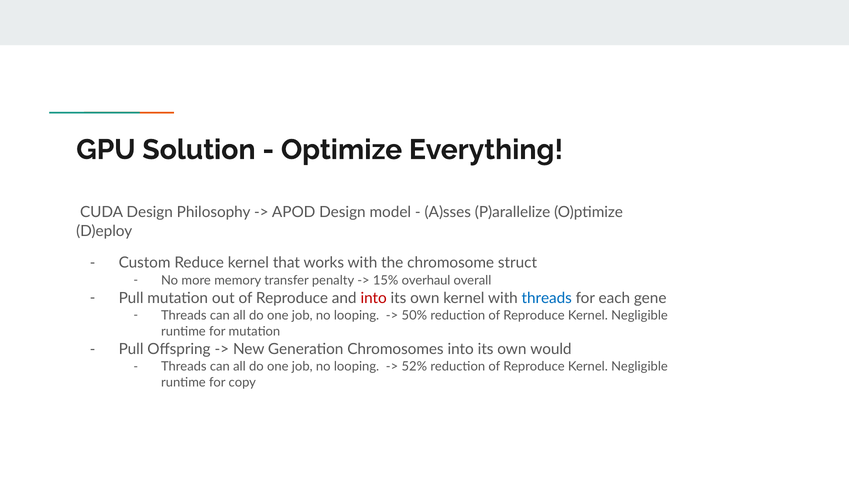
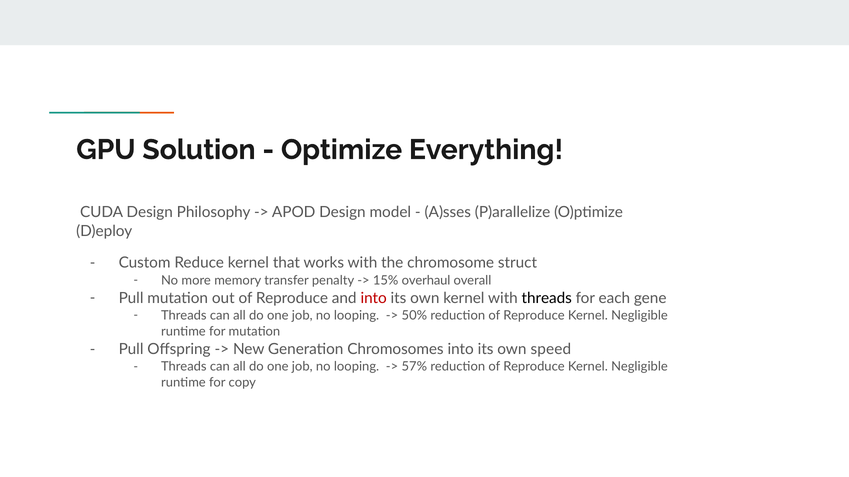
threads colour: blue -> black (547, 298)
would: would -> speed (551, 350)
52%: 52% -> 57% (414, 367)
